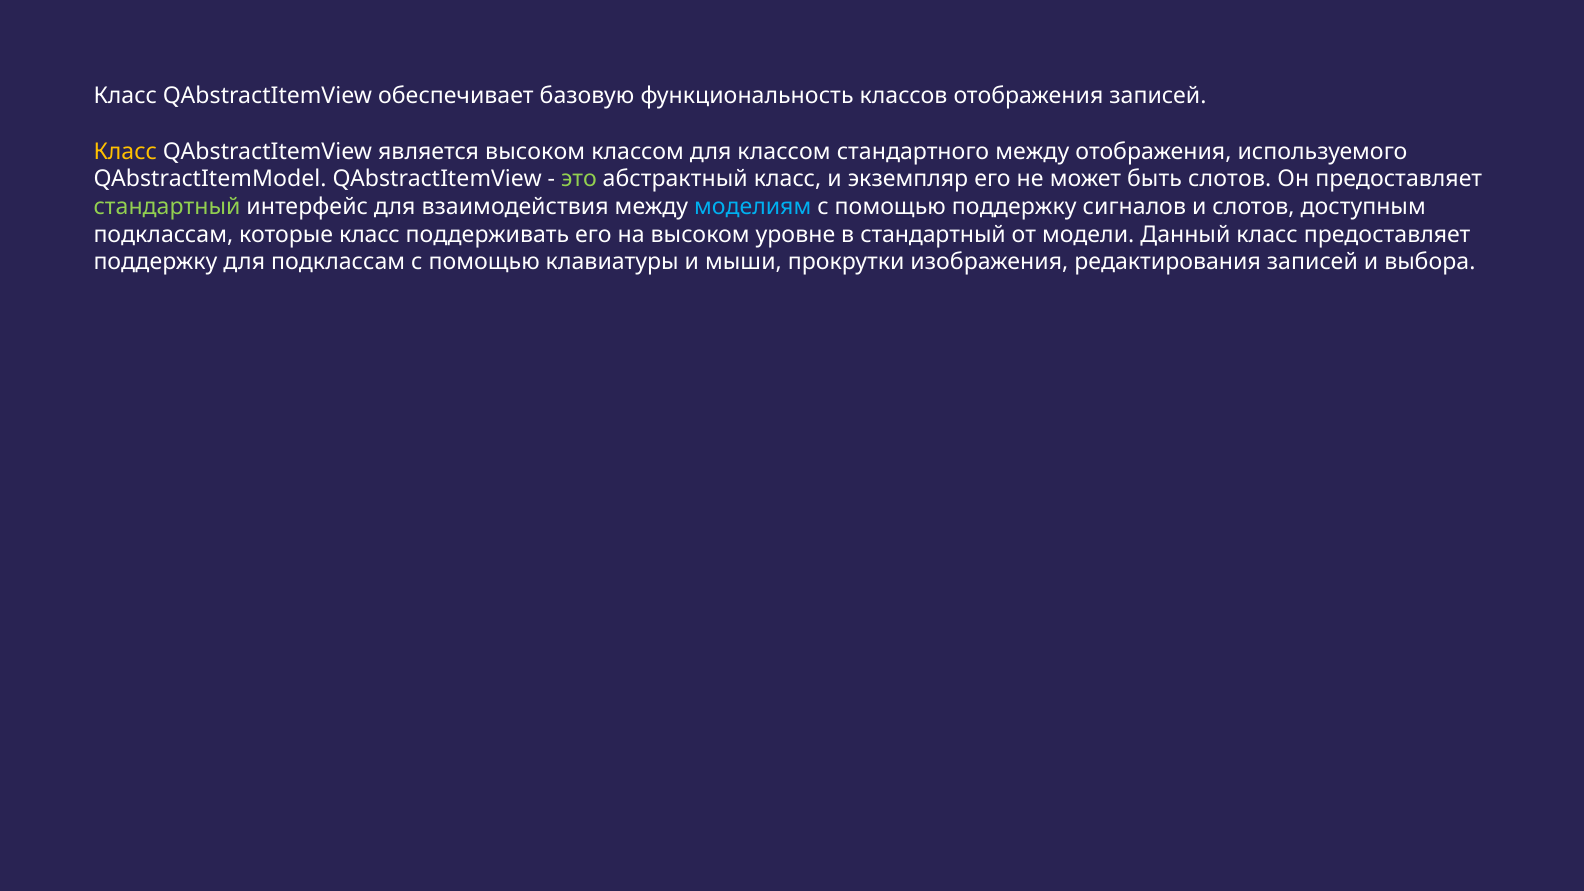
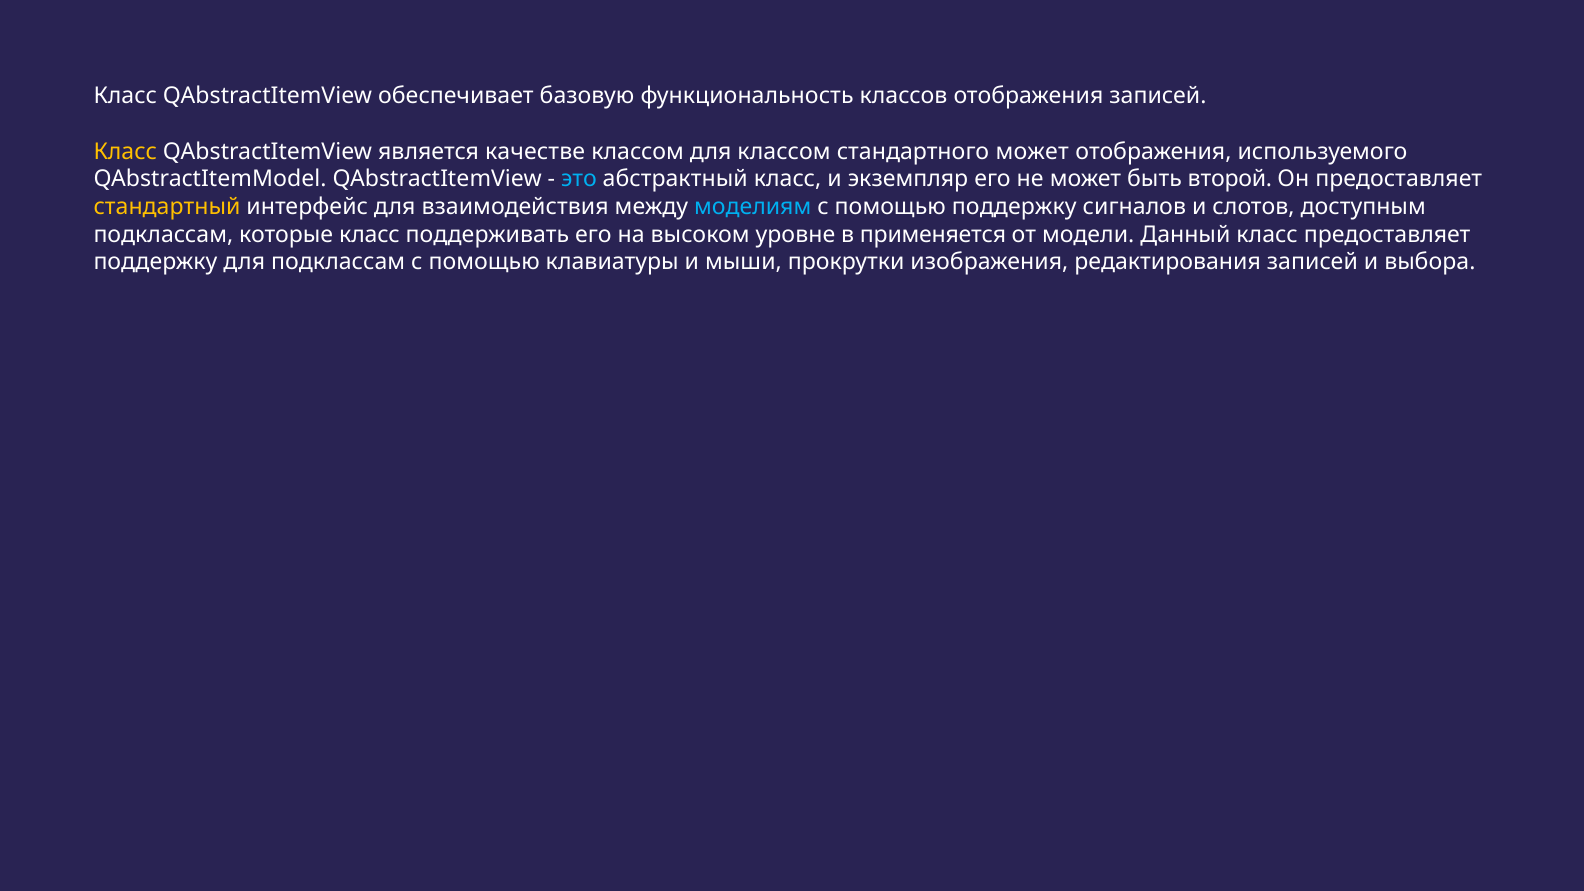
является высоком: высоком -> качестве (535, 151)
стандартного между: между -> может (1032, 151)
это colour: light green -> light blue (579, 179)
быть слотов: слотов -> второй (1230, 179)
стандартный colour: light green -> yellow (167, 207)
в стандартный: стандартный -> применяется (933, 235)
